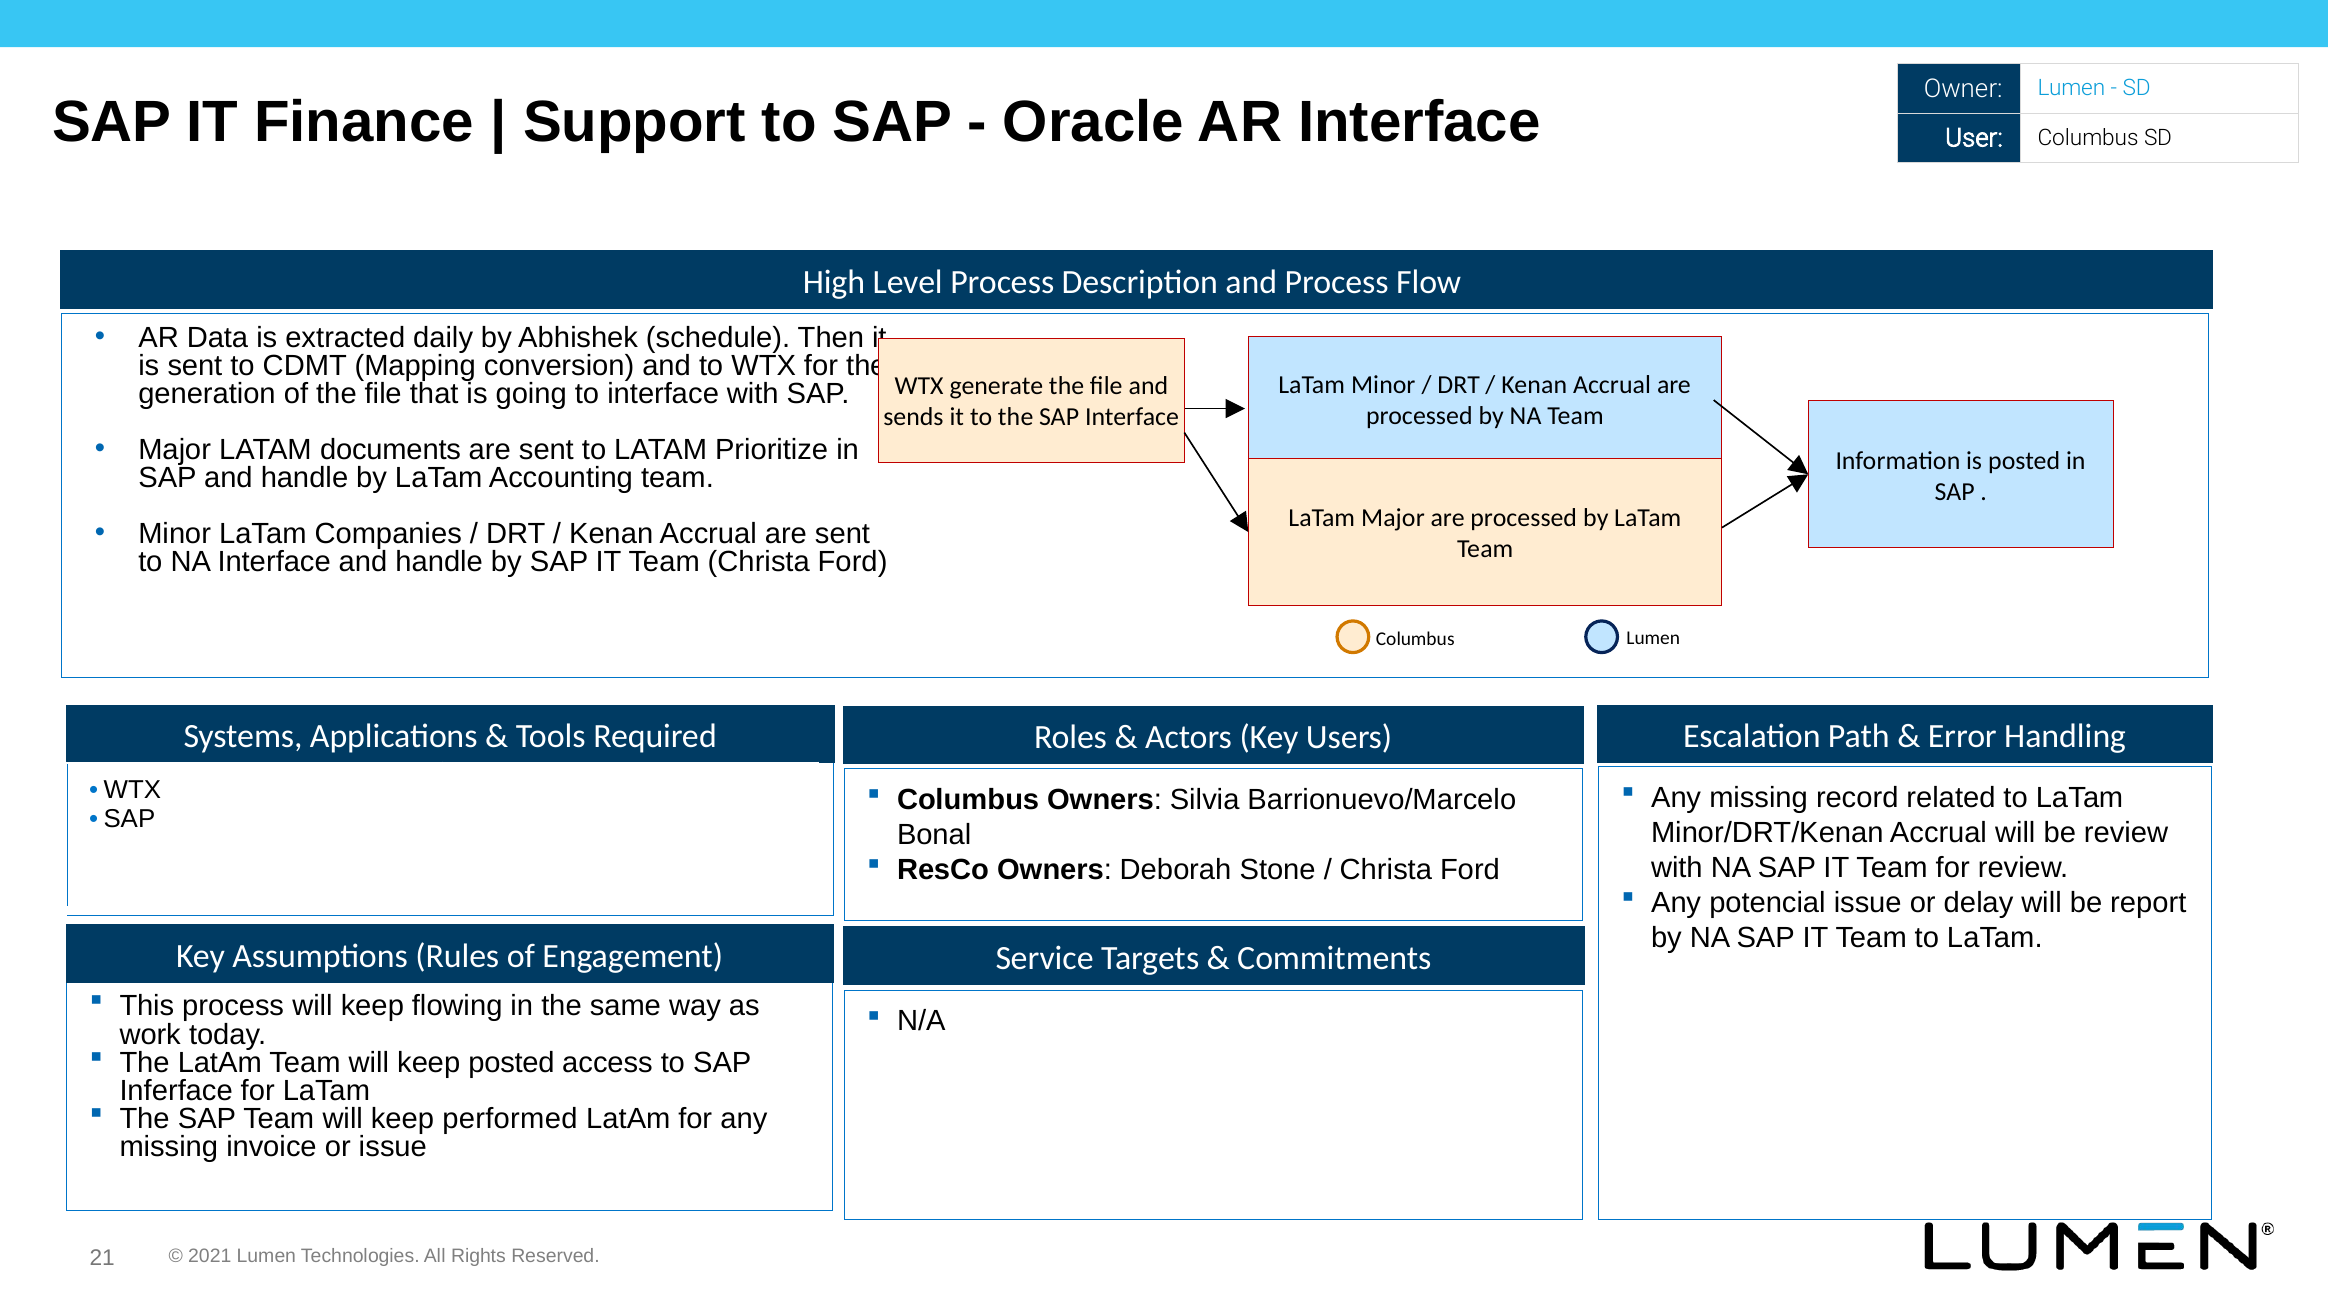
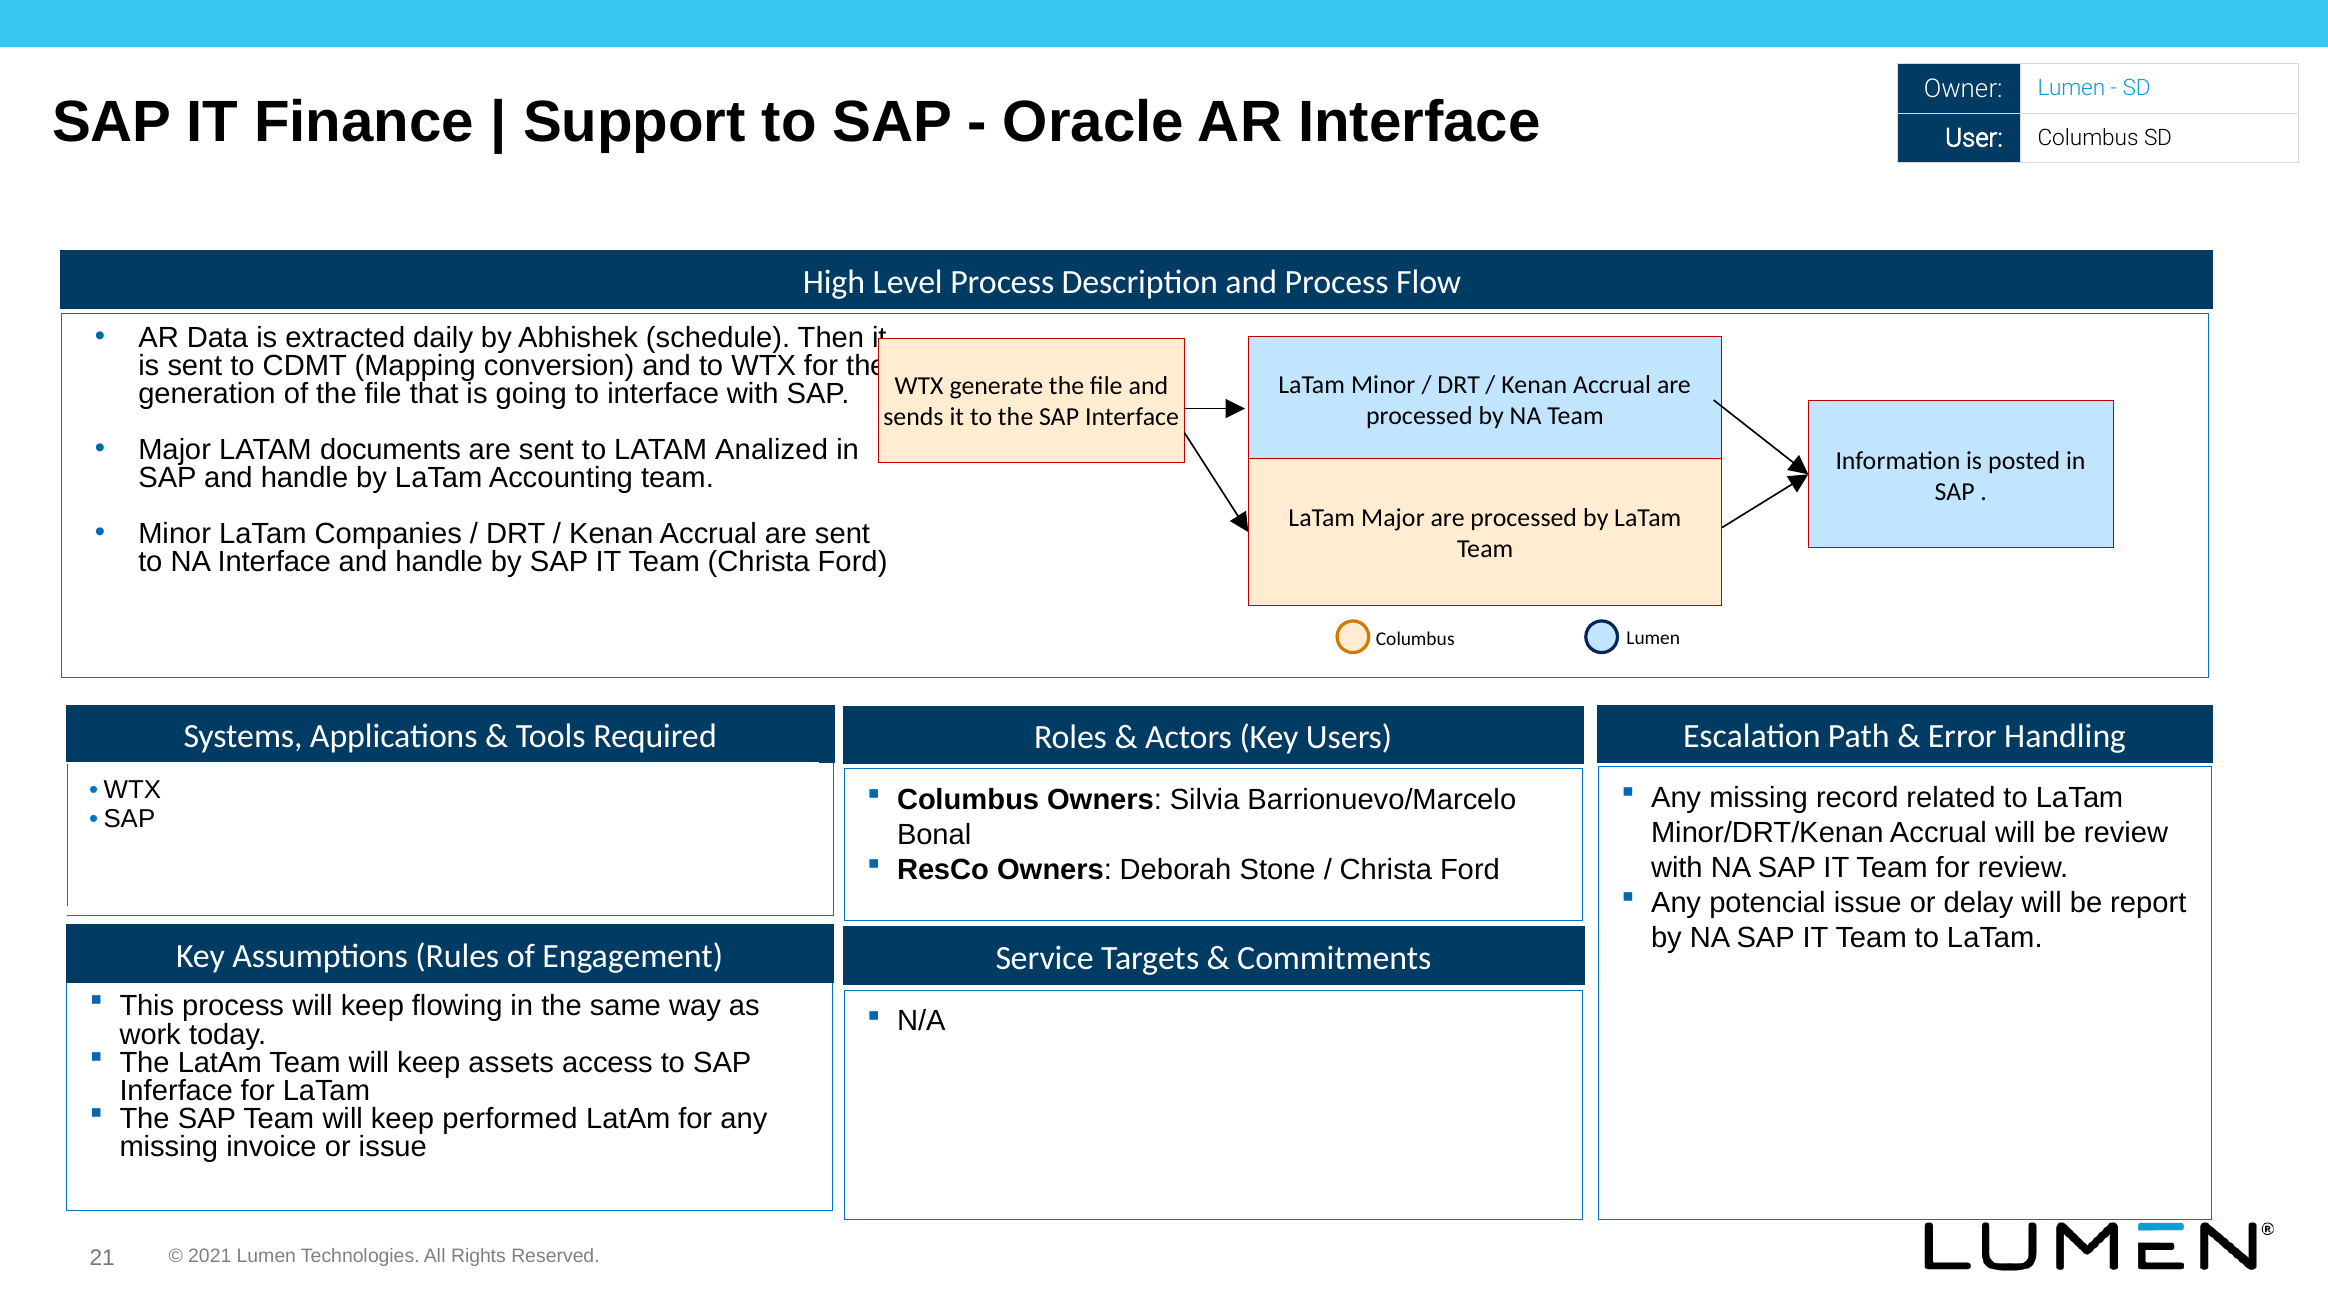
Prioritize: Prioritize -> Analized (772, 449)
keep posted: posted -> assets (511, 1062)
